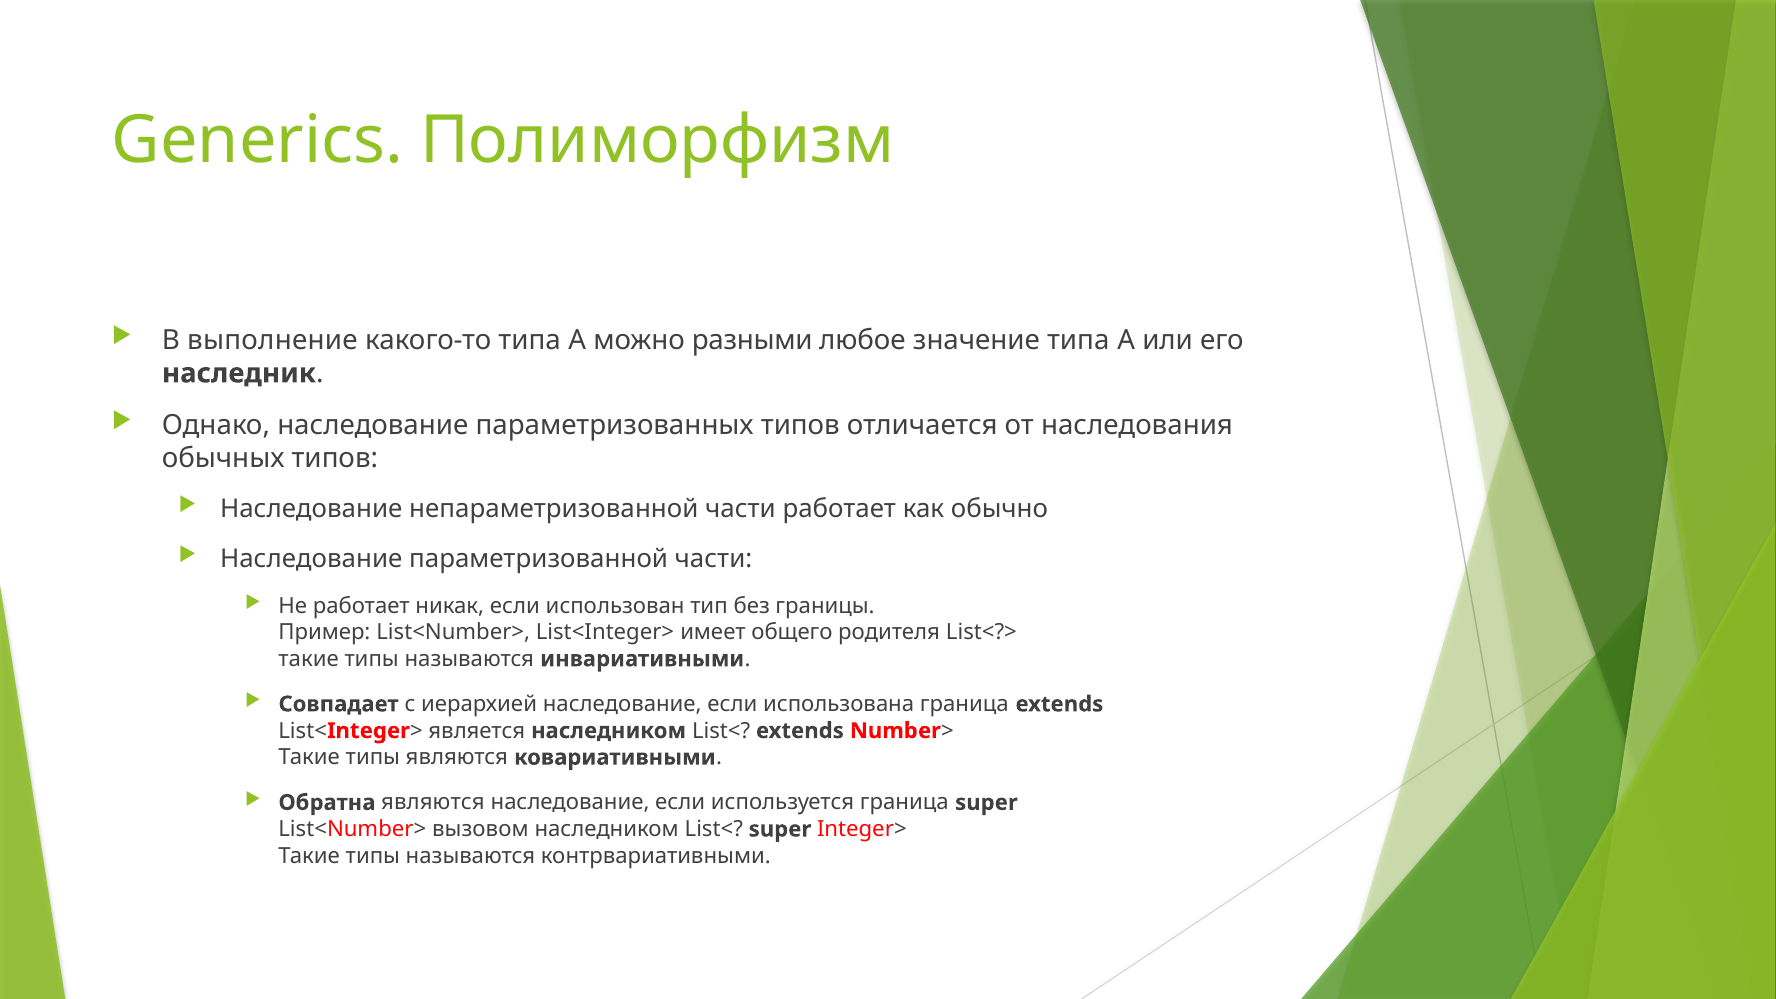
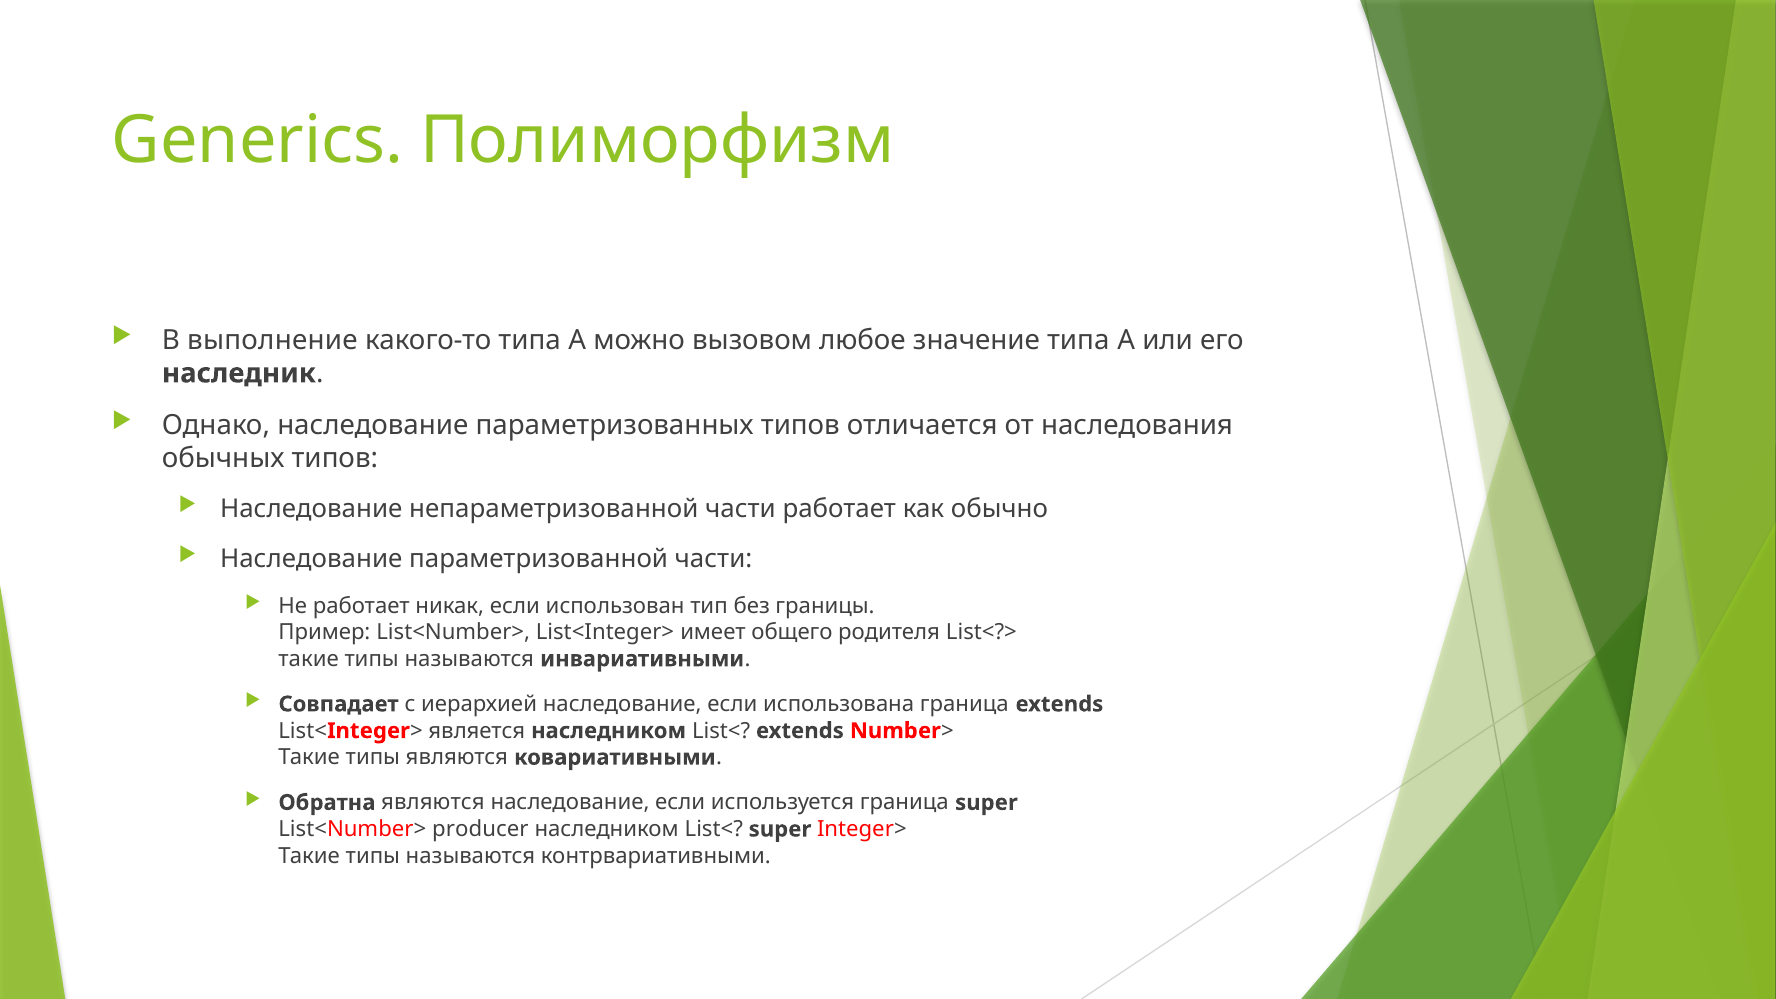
разными: разными -> вызовом (752, 340)
вызовом: вызовом -> producer (480, 829)
